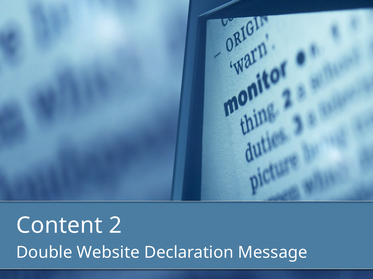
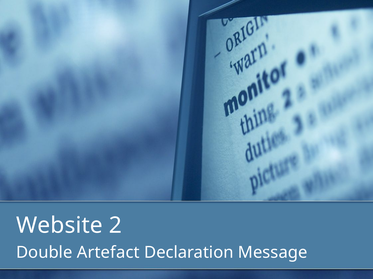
Content: Content -> Website (59, 226)
Website: Website -> Artefact (108, 253)
